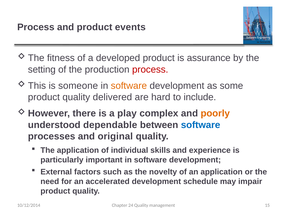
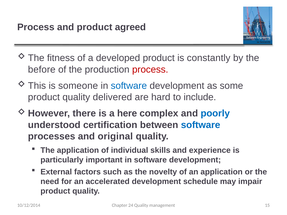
events: events -> agreed (130, 27)
assurance: assurance -> constantly (209, 58)
setting: setting -> before (42, 70)
software colour: orange -> blue (129, 86)
play: play -> here (127, 114)
poorly colour: orange -> blue (215, 114)
dependable: dependable -> certification (110, 125)
